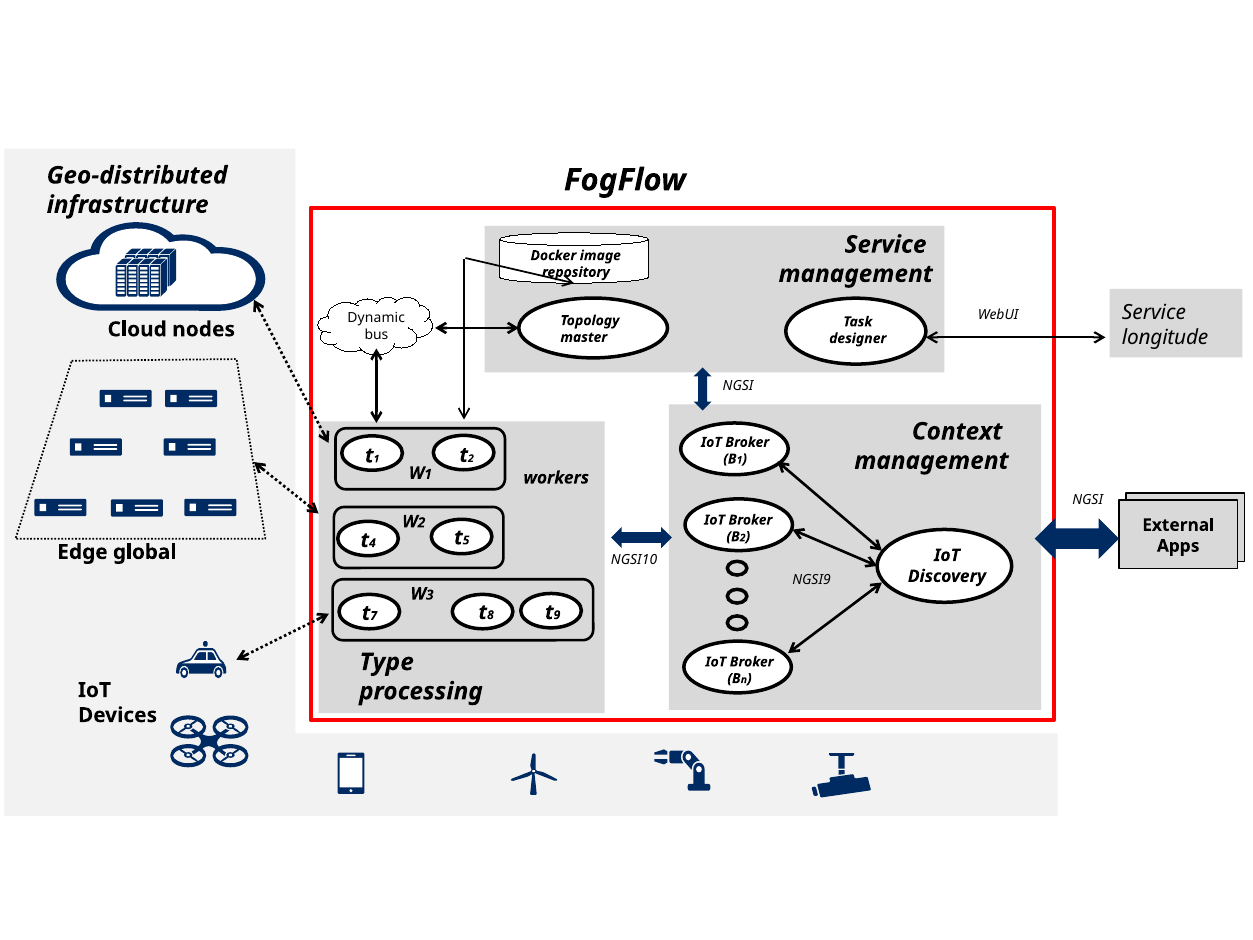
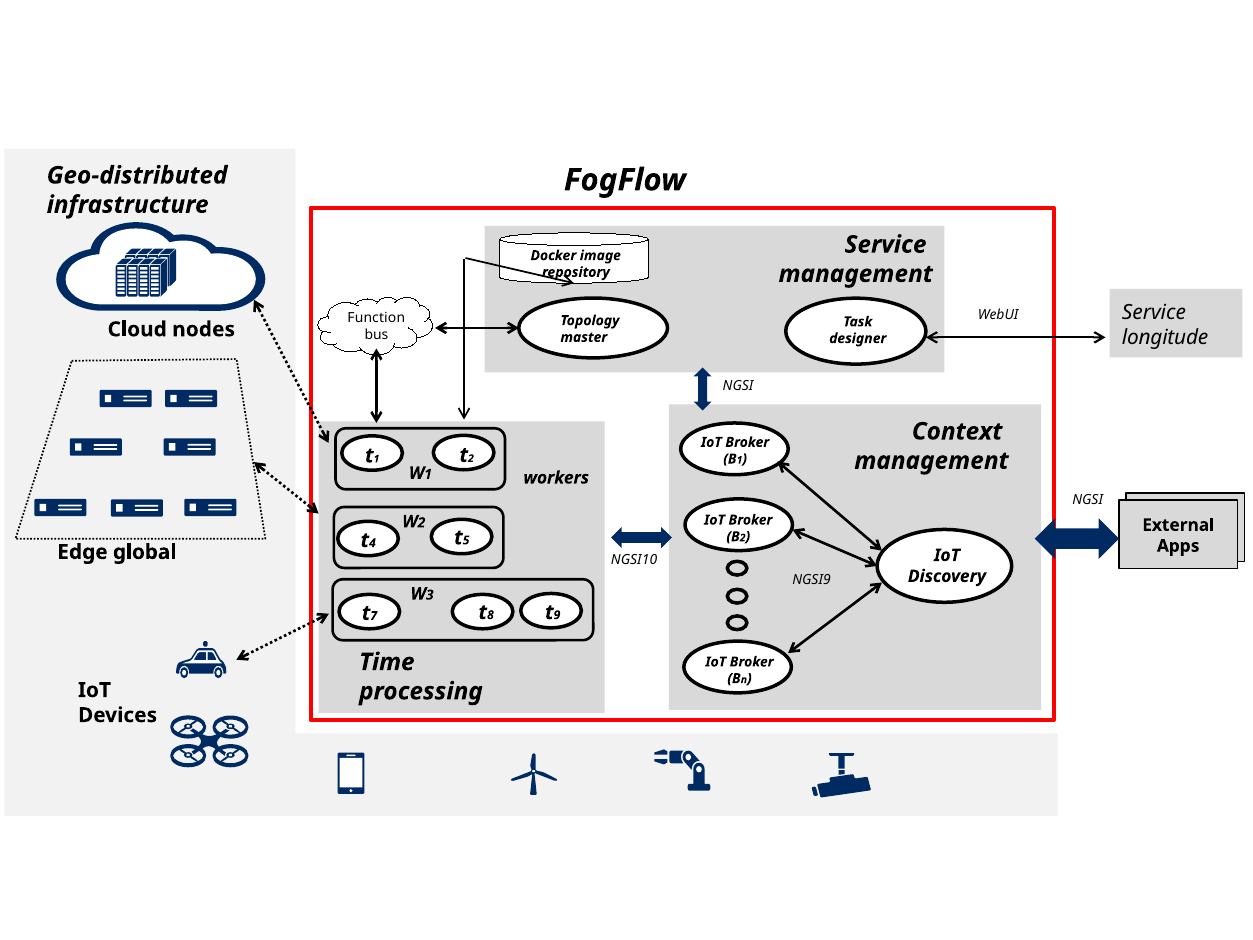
Dynamic: Dynamic -> Function (376, 318)
Type: Type -> Time (387, 662)
